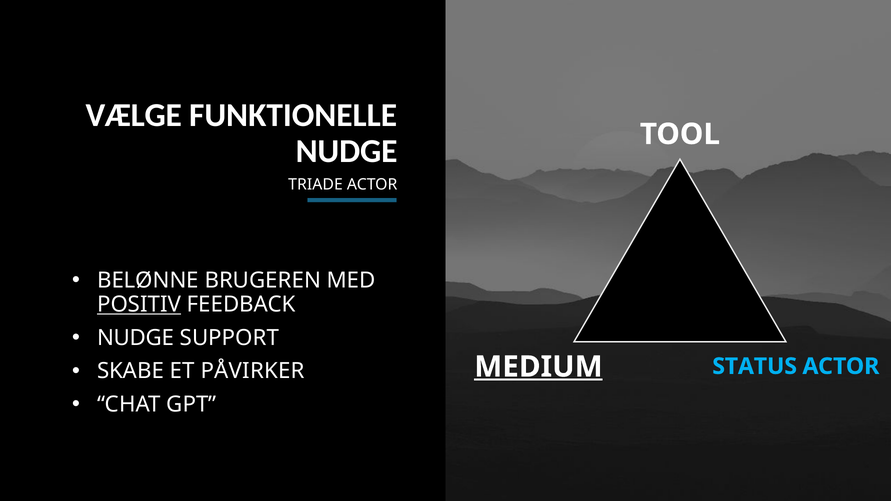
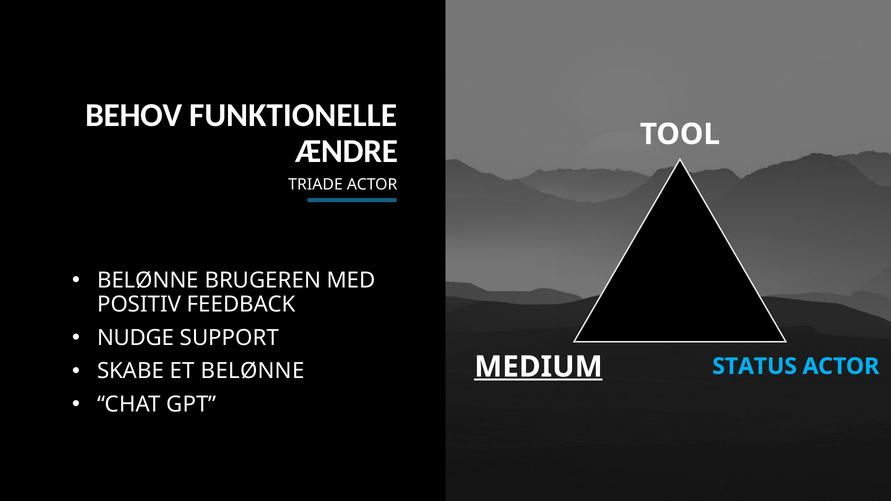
VÆLGE: VÆLGE -> BEHOV (134, 115)
NUDGE: NUDGE -> ÆNDRE (347, 151)
POSITIV underline: present -> none (139, 305)
ET PÅVIRKER: PÅVIRKER -> BELØNNE (253, 371)
